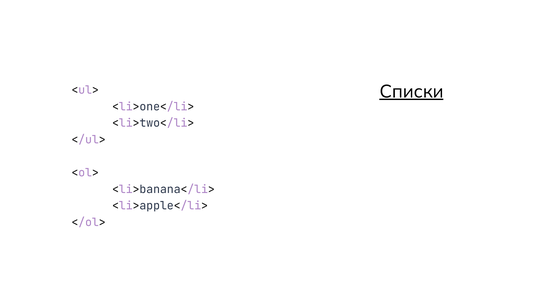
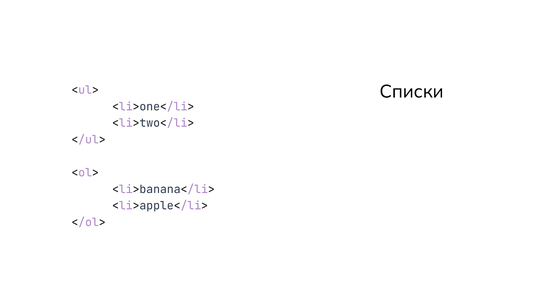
Списки underline: present -> none (411, 91)
